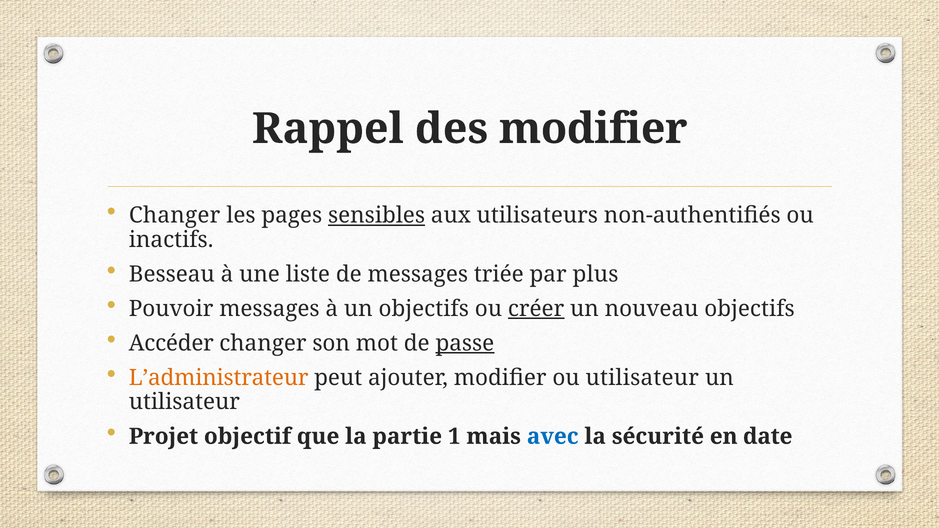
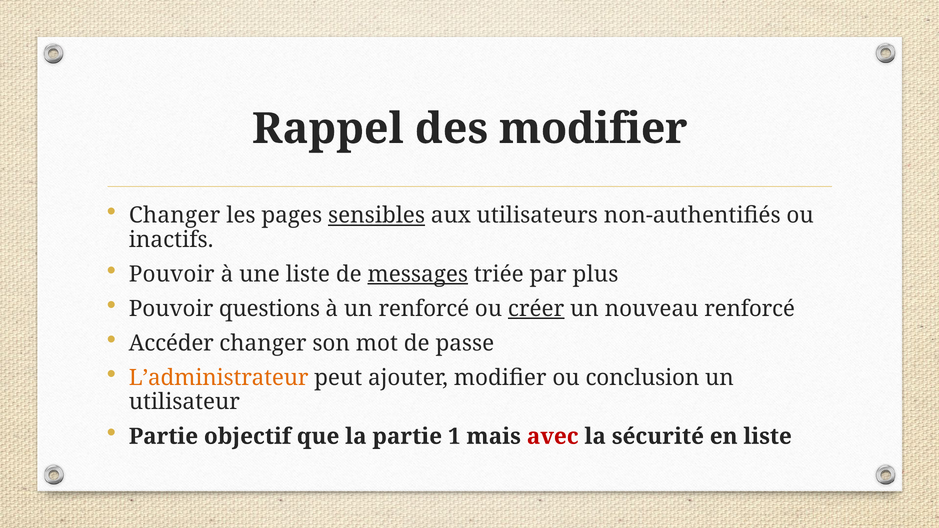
Besseau: Besseau -> Pouvoir (172, 274)
messages underline: none -> present (418, 274)
Pouvoir messages: messages -> questions (270, 309)
un objectifs: objectifs -> renforcé (424, 309)
nouveau objectifs: objectifs -> renforcé (750, 309)
passe underline: present -> none (465, 343)
ou utilisateur: utilisateur -> conclusion (642, 378)
Projet: Projet -> Partie (163, 437)
avec colour: blue -> red (553, 437)
en date: date -> liste (768, 437)
